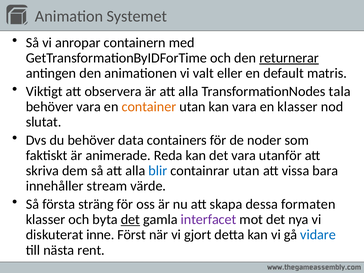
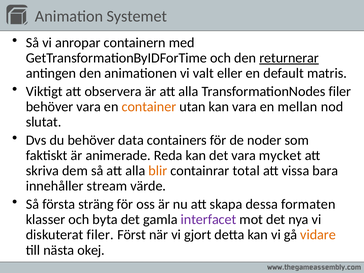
TransformationNodes tala: tala -> filer (340, 91)
en klasser: klasser -> mellan (297, 107)
utanför: utanför -> mycket (280, 155)
blir colour: blue -> orange (158, 171)
containrar utan: utan -> total (246, 171)
det underline: present -> none (130, 220)
diskuterat inne: inne -> filer (100, 235)
vidare colour: blue -> orange (318, 235)
rent: rent -> okej (91, 250)
